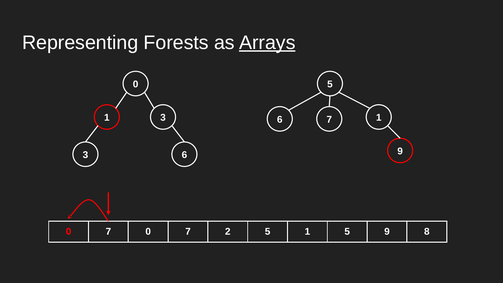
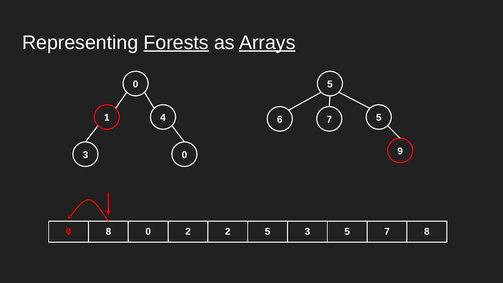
Forests underline: none -> present (176, 43)
1 3: 3 -> 4 (163, 118)
6 1: 1 -> 5 (379, 118)
3 6: 6 -> 0 (184, 155)
7: 7 -> 8 (108, 232)
7: 7 -> 2 (188, 232)
5 1: 1 -> 3 (307, 232)
9: 9 -> 7 (387, 232)
